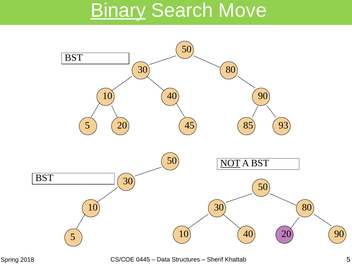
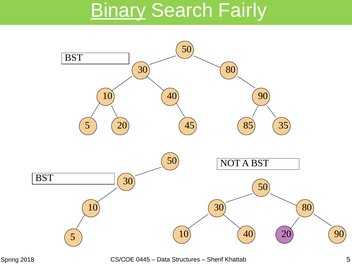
Move: Move -> Fairly (243, 10)
93: 93 -> 35 (283, 125)
NOT underline: present -> none (230, 163)
